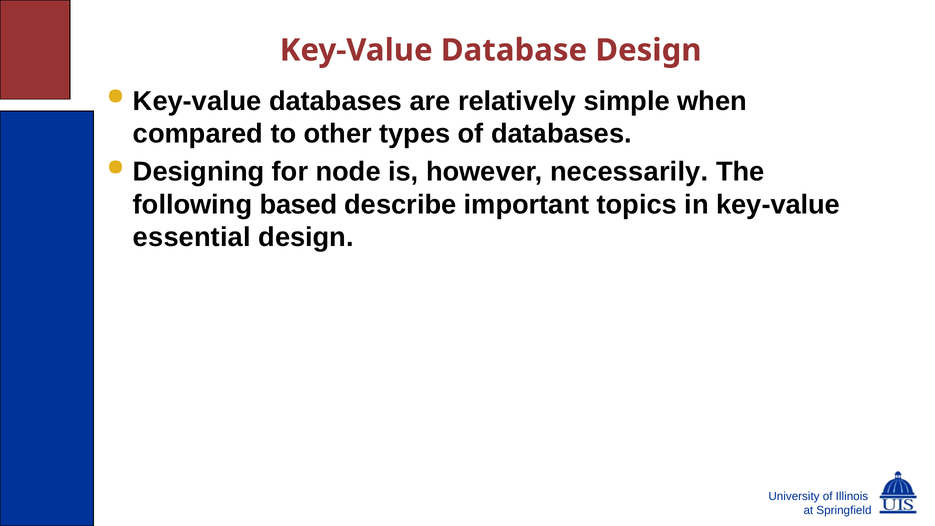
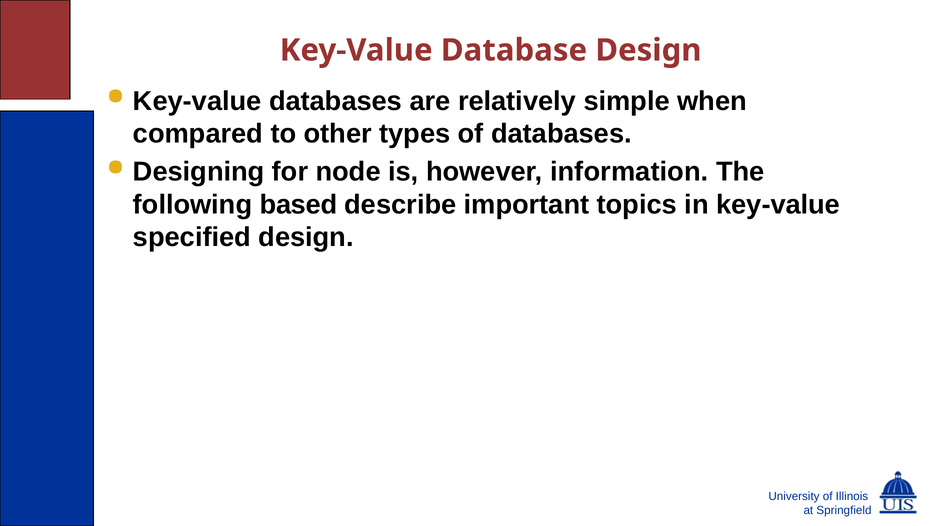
necessarily: necessarily -> information (629, 172)
essential: essential -> specified (192, 237)
